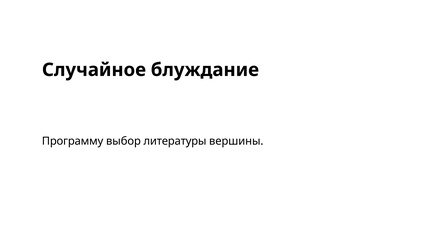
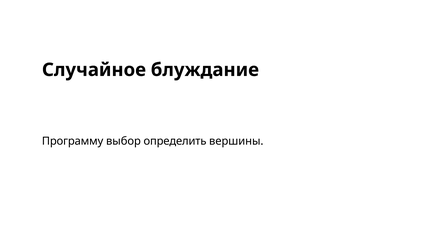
литературы: литературы -> определить (175, 141)
